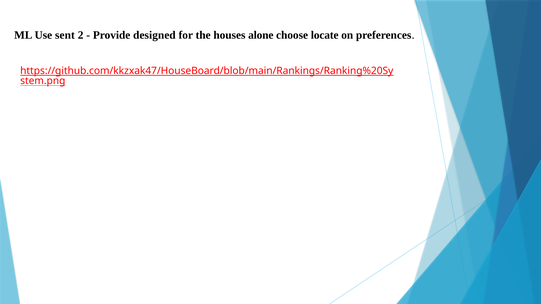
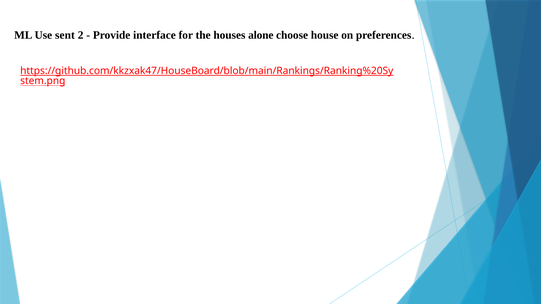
designed: designed -> interface (154, 35)
locate: locate -> house (325, 35)
